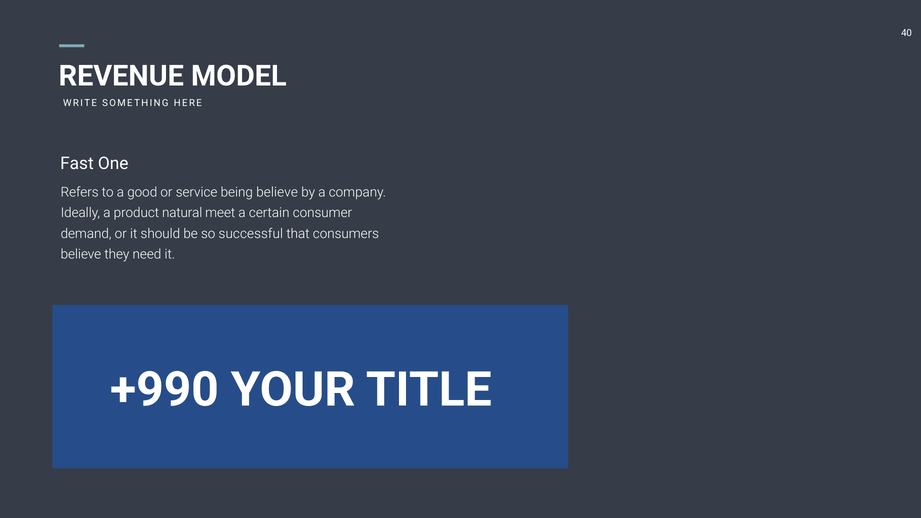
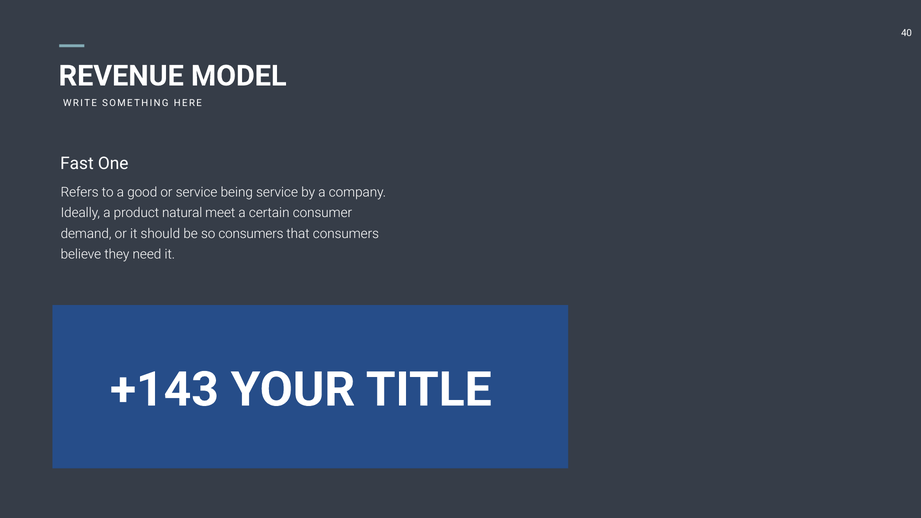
being believe: believe -> service (277, 192)
so successful: successful -> consumers (251, 234)
+990: +990 -> +143 (164, 390)
